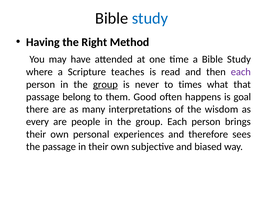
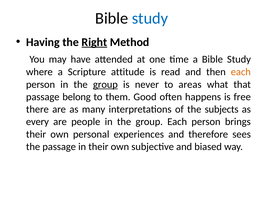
Right underline: none -> present (94, 42)
teaches: teaches -> attitude (128, 72)
each colour: purple -> orange (241, 72)
times: times -> areas (190, 84)
goal: goal -> free (242, 97)
wisdom: wisdom -> subjects (222, 109)
